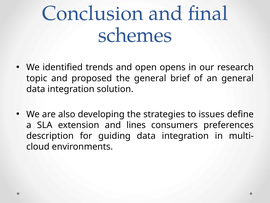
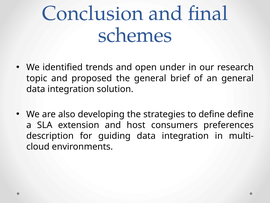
opens: opens -> under (173, 67)
to issues: issues -> define (212, 114)
lines: lines -> host (136, 125)
